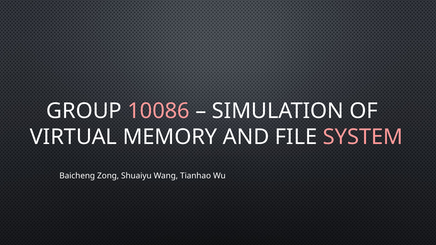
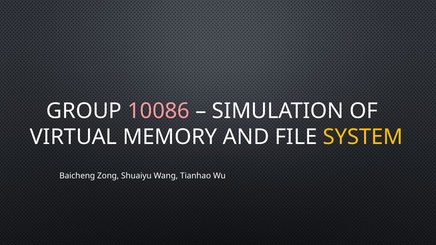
SYSTEM colour: pink -> yellow (363, 137)
